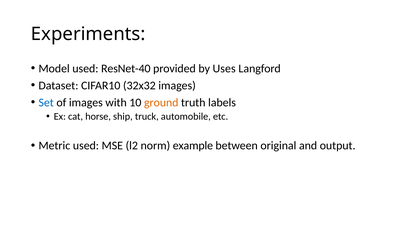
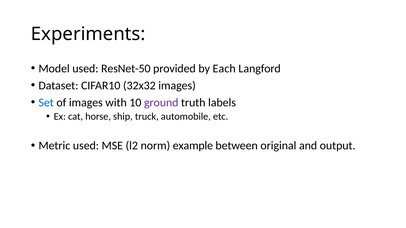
ResNet-40: ResNet-40 -> ResNet-50 (126, 69)
Uses: Uses -> Each (224, 69)
ground colour: orange -> purple (161, 103)
